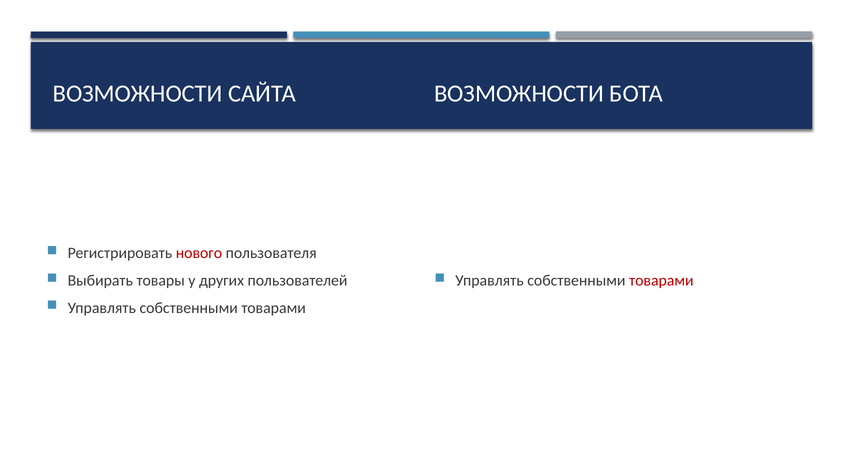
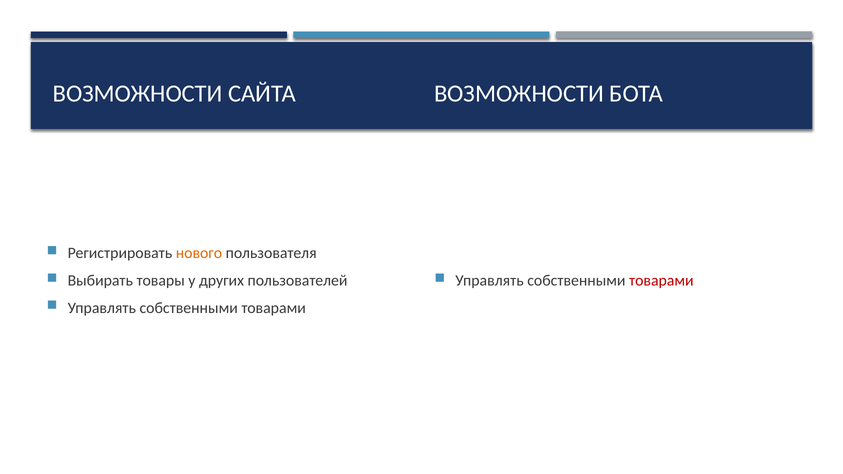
нового colour: red -> orange (199, 253)
